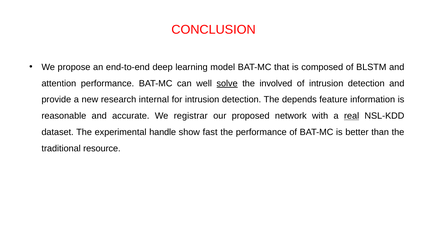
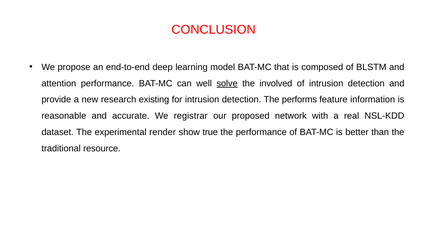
internal: internal -> existing (154, 100)
depends: depends -> performs (299, 100)
real underline: present -> none (352, 116)
handle: handle -> render (163, 132)
fast: fast -> true (210, 132)
